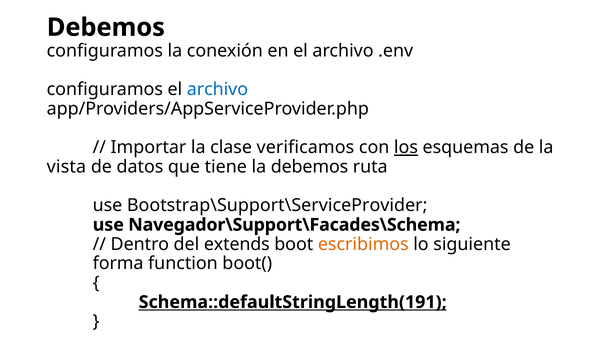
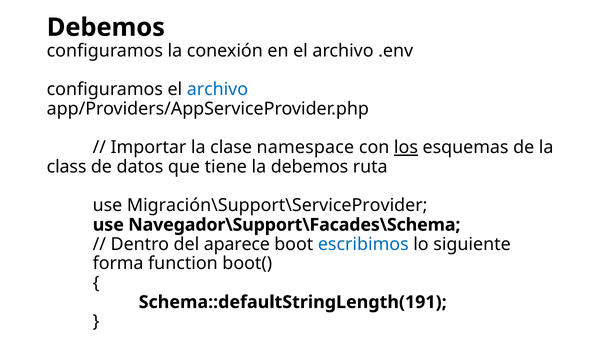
verificamos: verificamos -> namespace (305, 147)
vista: vista -> class (67, 167)
Bootstrap\Support\ServiceProvider: Bootstrap\Support\ServiceProvider -> Migración\Support\ServiceProvider (277, 205)
extends: extends -> aparece (237, 244)
escribimos colour: orange -> blue (363, 244)
Schema::defaultStringLength(191 underline: present -> none (293, 302)
